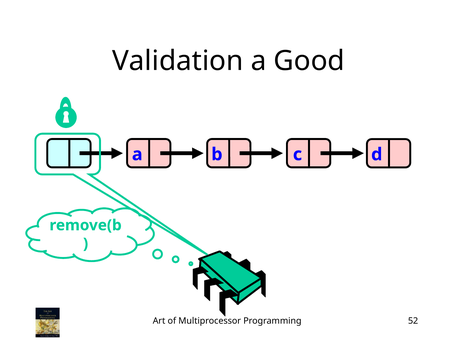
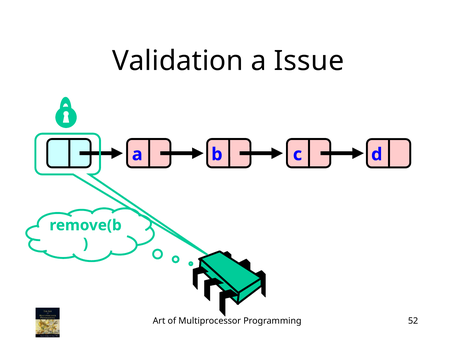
Good: Good -> Issue (309, 61)
